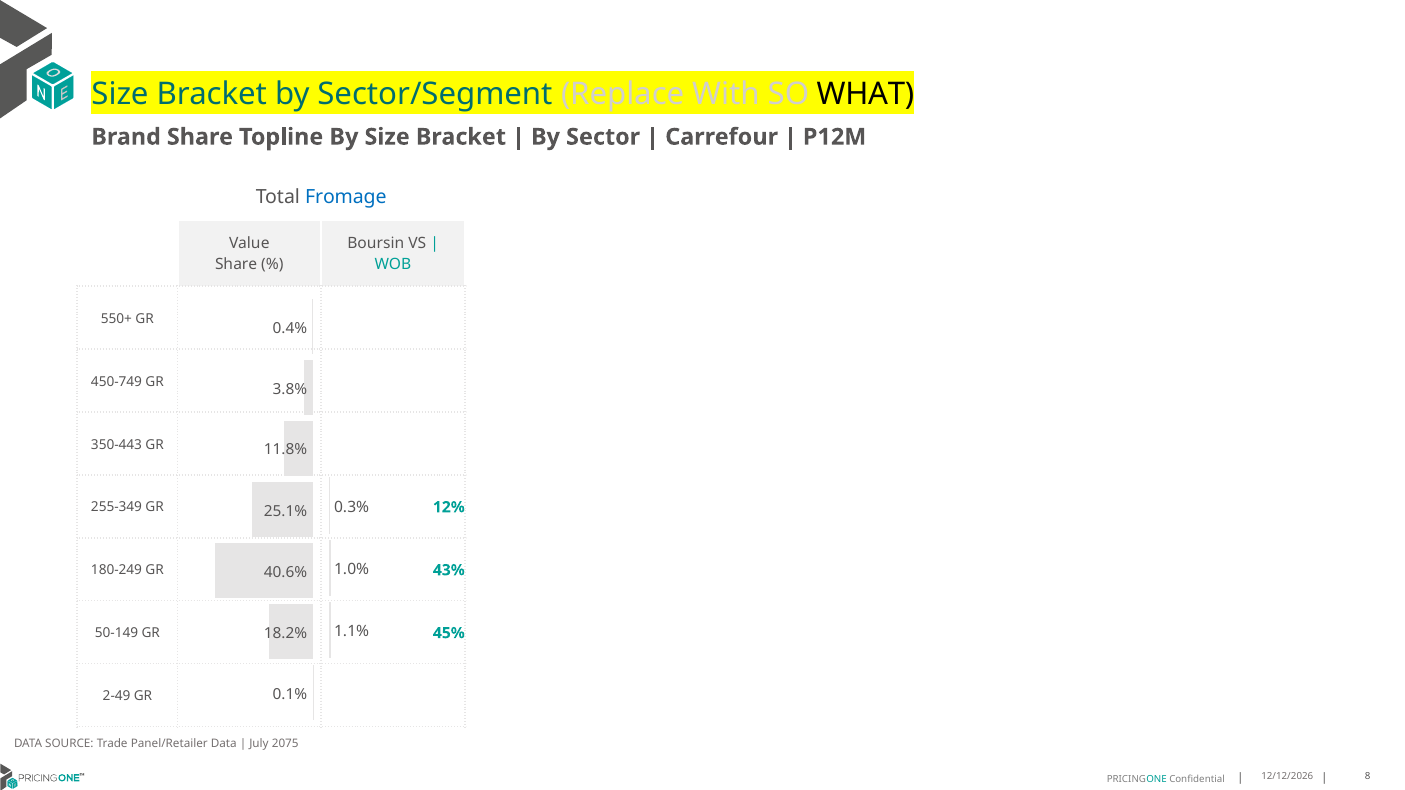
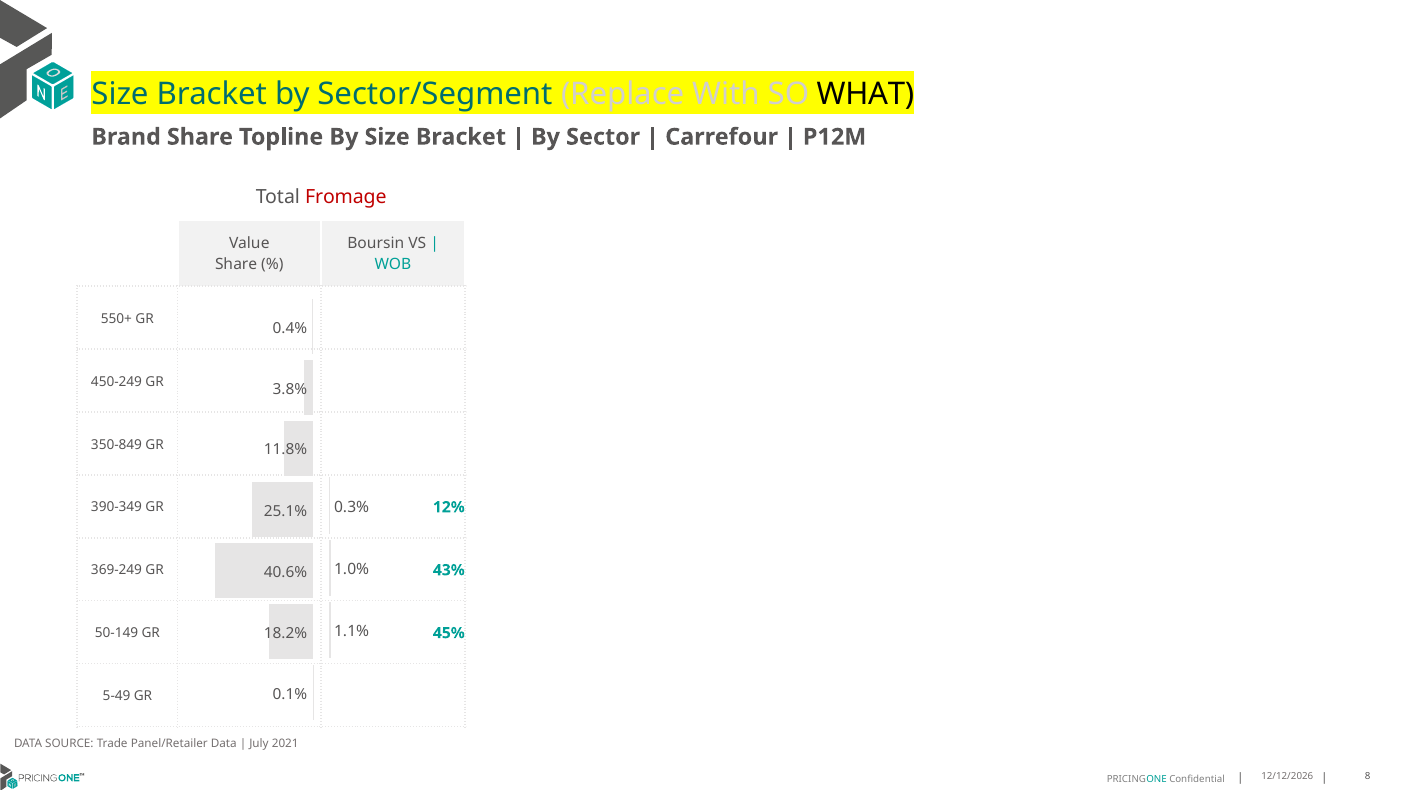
Fromage colour: blue -> red (346, 197)
450-749: 450-749 -> 450-249 (116, 382)
350-443: 350-443 -> 350-849 (116, 445)
255-349: 255-349 -> 390-349 (116, 508)
180-249: 180-249 -> 369-249 (116, 571)
2-49: 2-49 -> 5-49 (117, 697)
2075: 2075 -> 2021 (285, 744)
